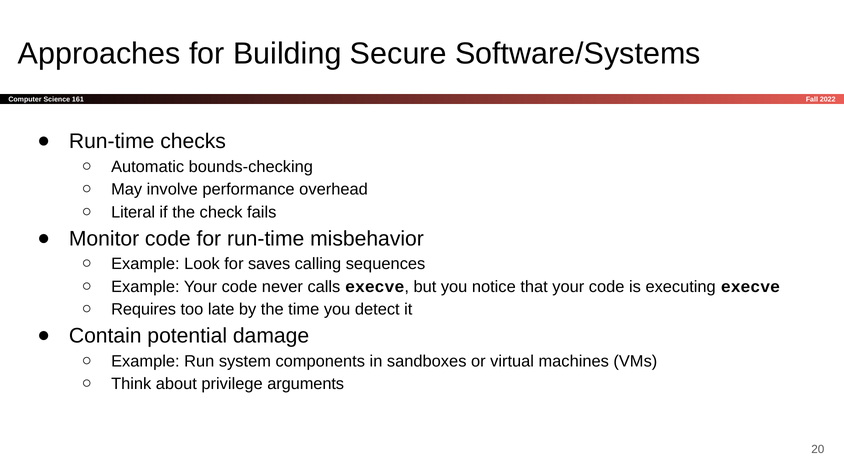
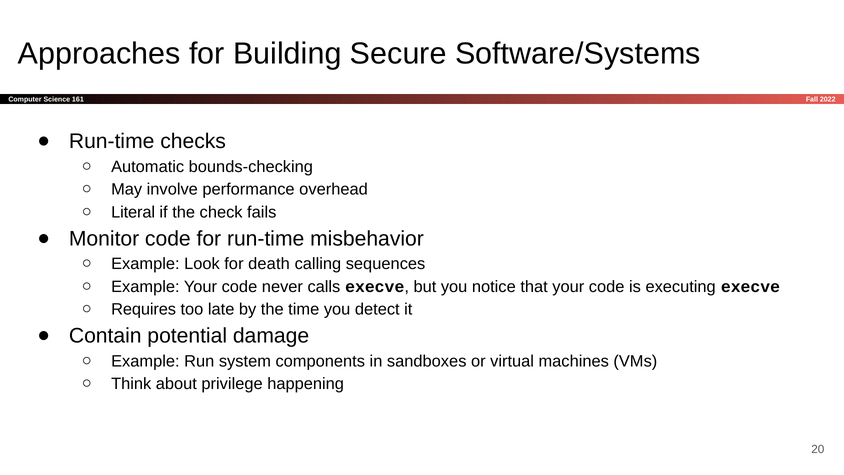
saves: saves -> death (269, 264)
arguments: arguments -> happening (306, 384)
